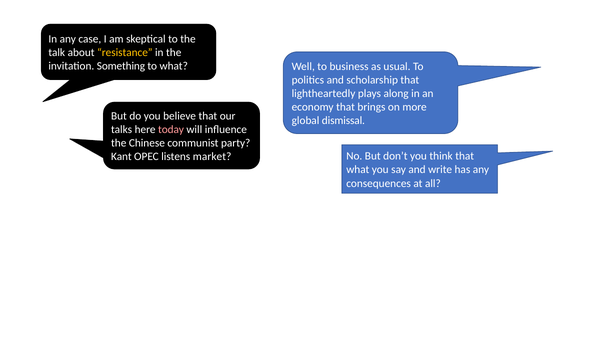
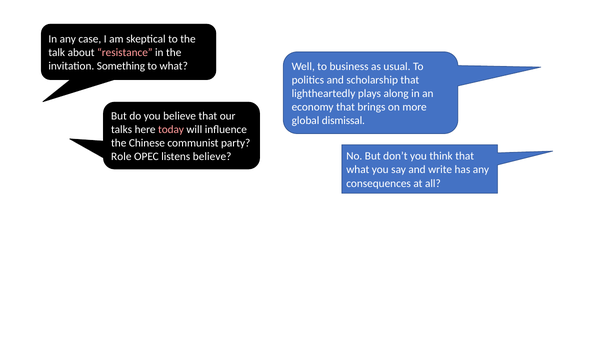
resistance colour: yellow -> pink (125, 53)
Kant: Kant -> Role (121, 157)
listens market: market -> believe (212, 157)
